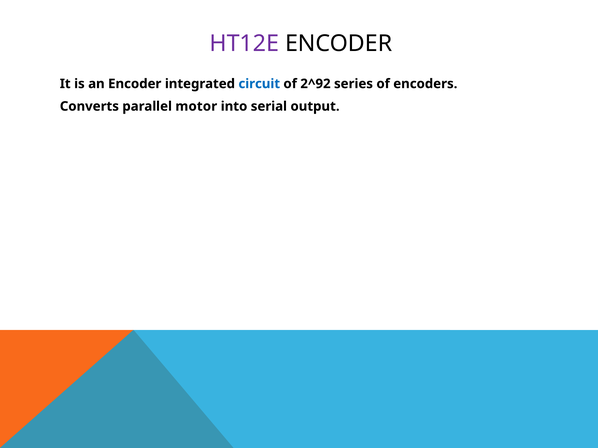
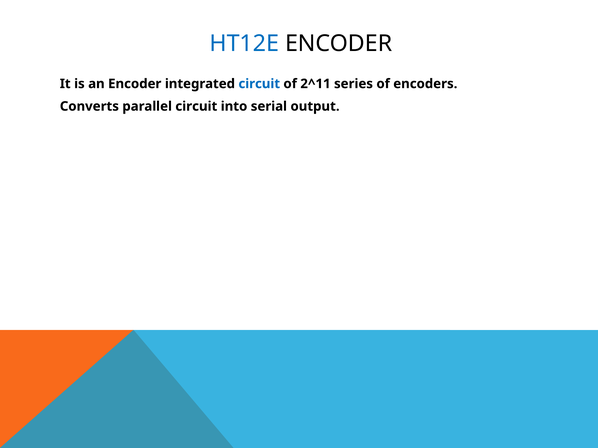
HT12E colour: purple -> blue (244, 43)
2^92: 2^92 -> 2^11 (315, 84)
parallel motor: motor -> circuit (196, 106)
